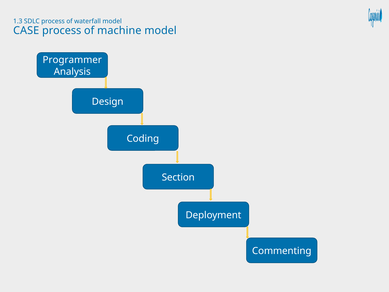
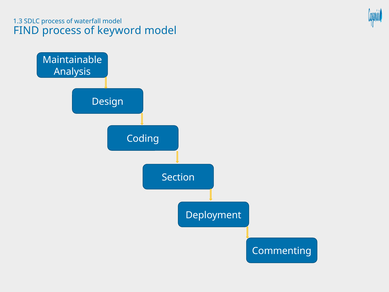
CASE: CASE -> FIND (26, 31)
machine: machine -> keyword (119, 31)
Programmer: Programmer -> Maintainable (72, 60)
